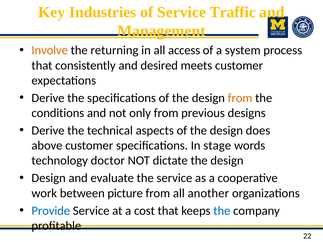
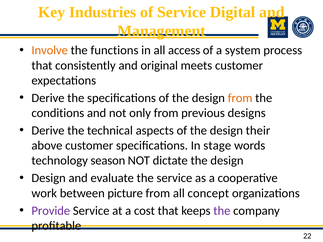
Traffic: Traffic -> Digital (233, 12)
returning: returning -> functions (114, 50)
desired: desired -> original (159, 65)
does: does -> their (258, 131)
doctor: doctor -> season (108, 161)
another: another -> concept (208, 193)
Provide colour: blue -> purple (51, 211)
the colour: blue -> purple (222, 211)
